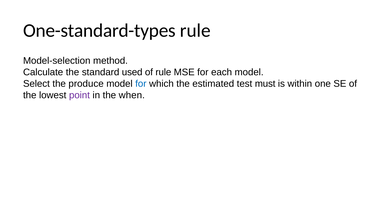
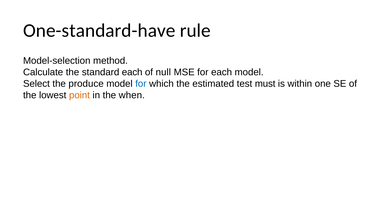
One-standard-types: One-standard-types -> One-standard-have (99, 31)
standard used: used -> each (132, 72)
of rule: rule -> null (163, 72)
point colour: purple -> orange (79, 95)
